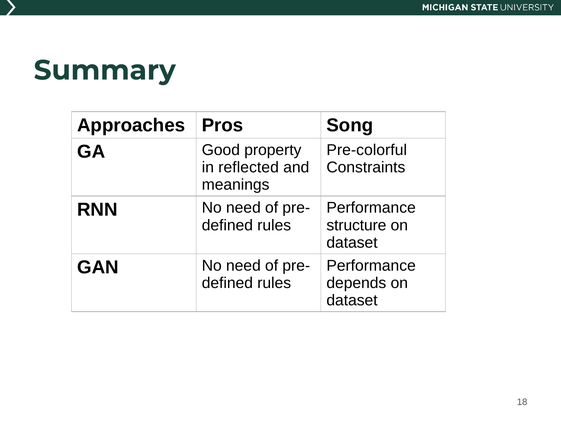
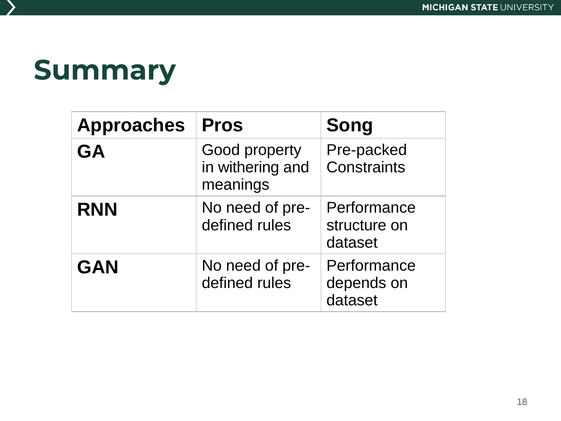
Pre-colorful: Pre-colorful -> Pre-packed (367, 150)
reflected: reflected -> withering (249, 167)
